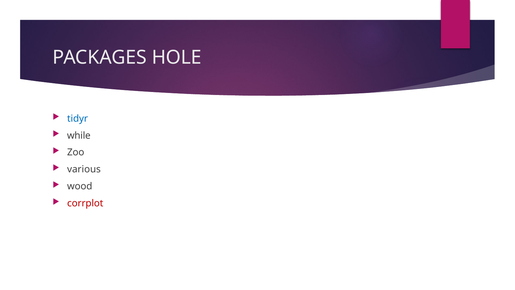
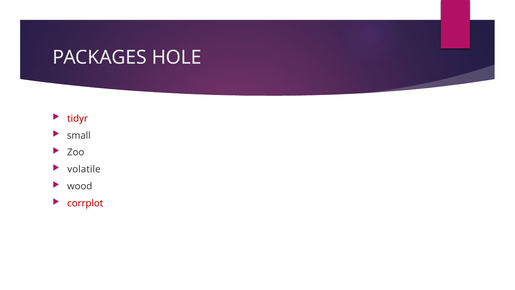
tidyr colour: blue -> red (78, 118)
while: while -> small (79, 135)
various: various -> volatile (84, 169)
